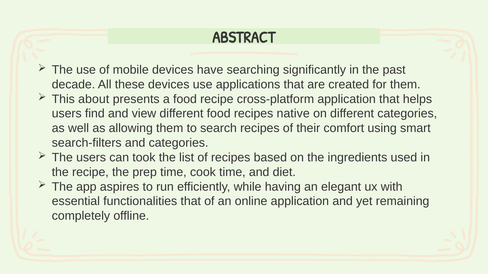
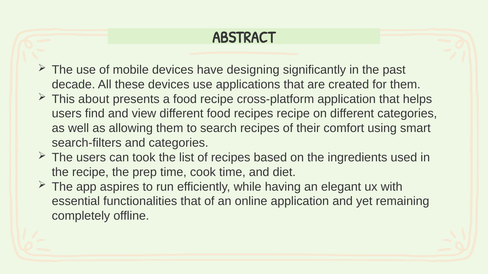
searching: searching -> designing (253, 70)
recipes native: native -> recipe (293, 114)
